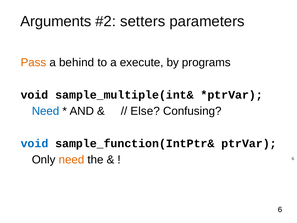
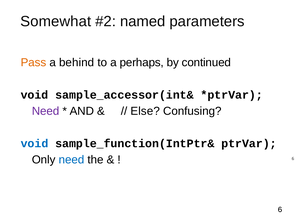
Arguments: Arguments -> Somewhat (56, 21)
setters: setters -> named (143, 21)
execute: execute -> perhaps (142, 62)
programs: programs -> continued (206, 62)
sample_multiple(int&: sample_multiple(int& -> sample_accessor(int& (124, 95)
Need colour: blue -> purple (46, 111)
need colour: orange -> blue (71, 160)
